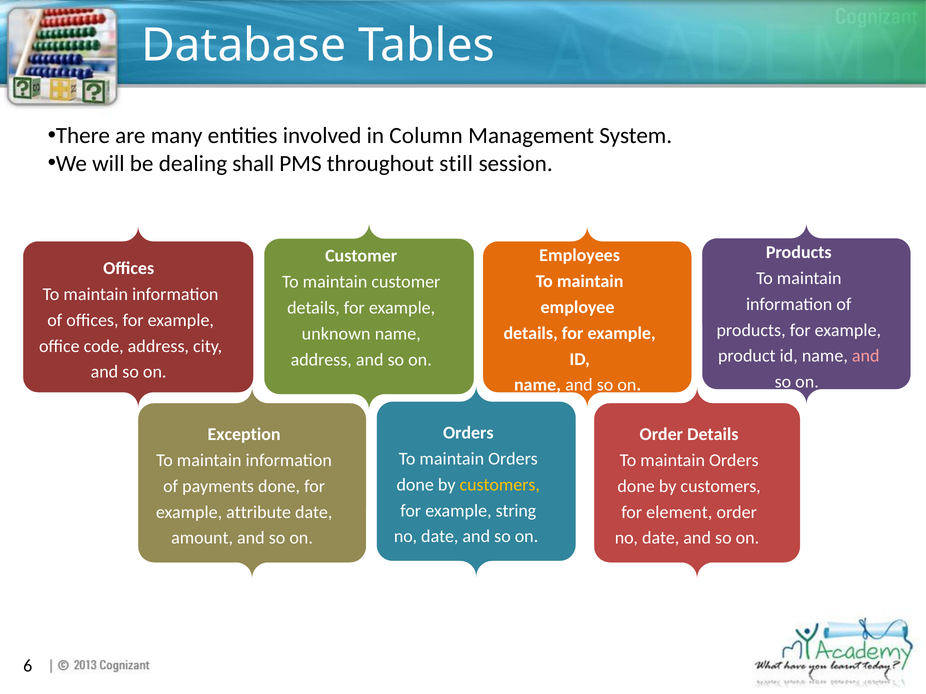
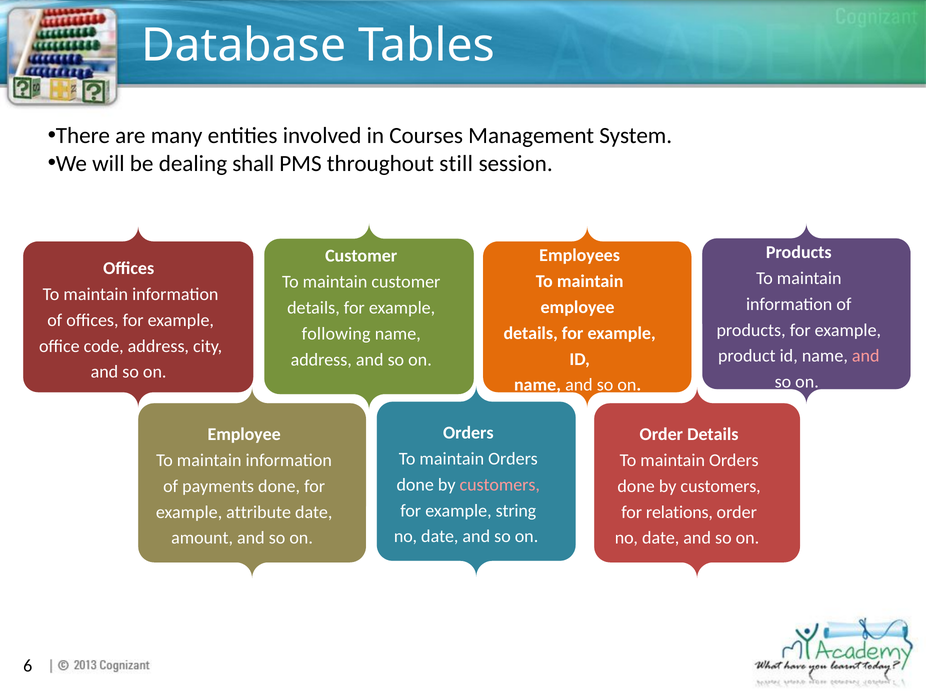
Column: Column -> Courses (426, 136)
unknown: unknown -> following (336, 334)
Exception: Exception -> Employee (244, 435)
customers colour: yellow -> pink (500, 485)
element: element -> relations (679, 512)
